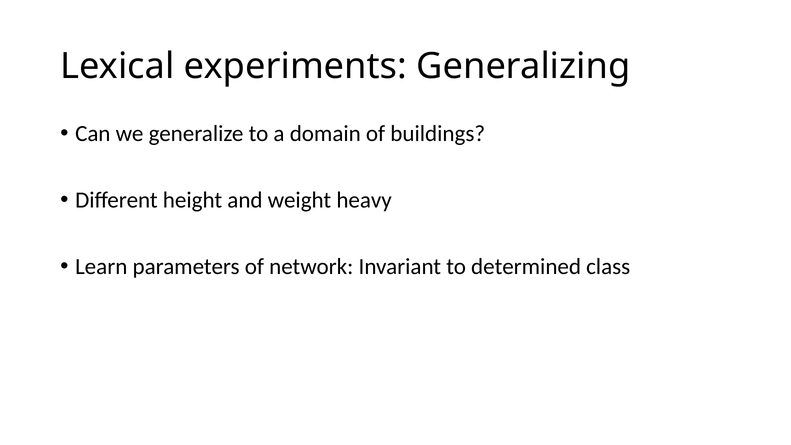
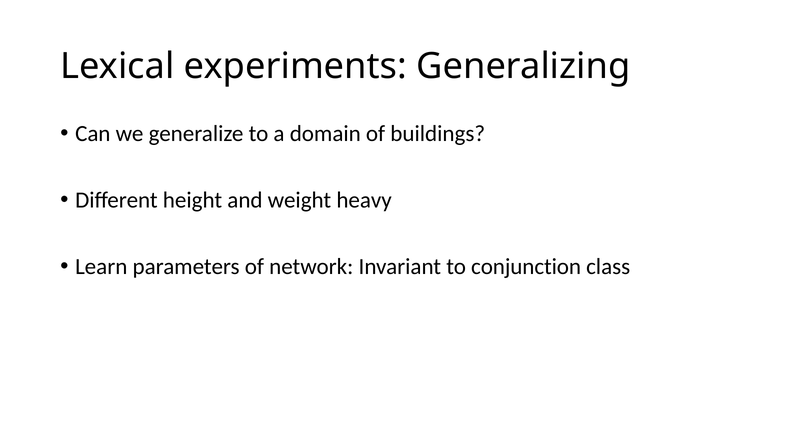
determined: determined -> conjunction (526, 266)
